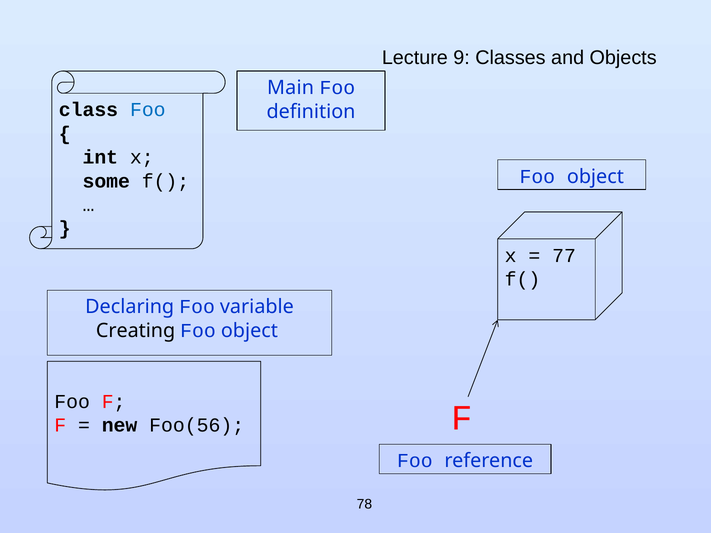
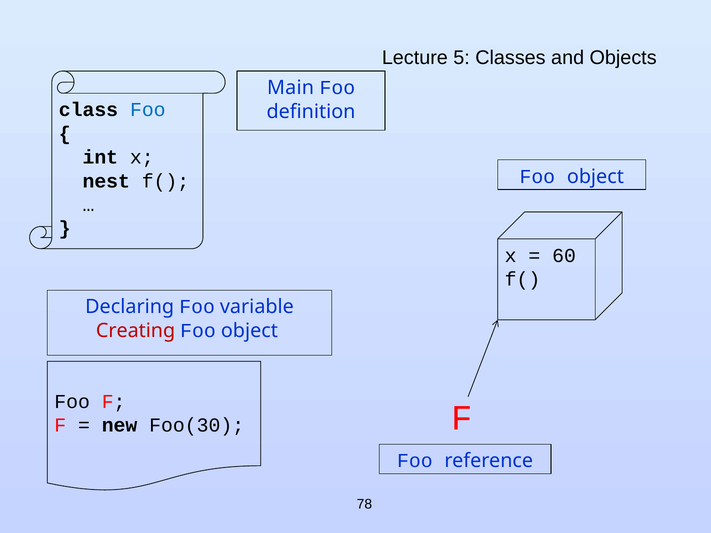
9: 9 -> 5 (462, 58)
some: some -> nest (106, 181)
77: 77 -> 60 (564, 256)
Creating colour: black -> red (136, 331)
Foo(56: Foo(56 -> Foo(30 (197, 426)
